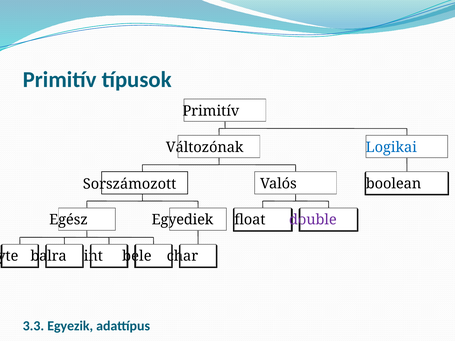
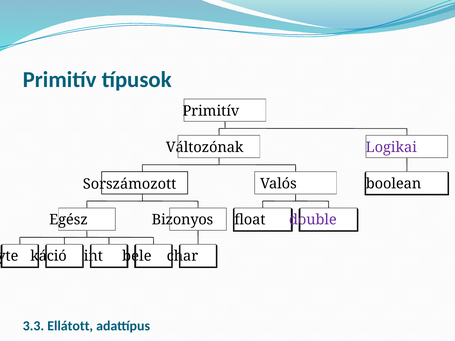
Logikai colour: blue -> purple (391, 147)
Egyediek: Egyediek -> Bizonyos (182, 220)
balra: balra -> káció (49, 256)
Egyezik: Egyezik -> Ellátott (70, 326)
